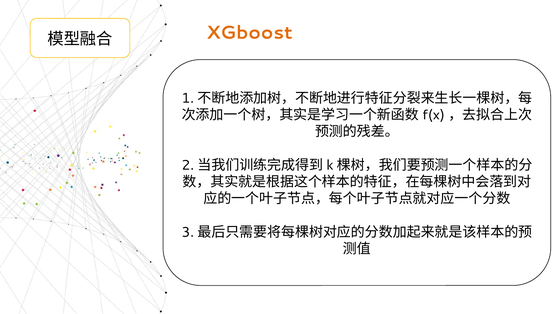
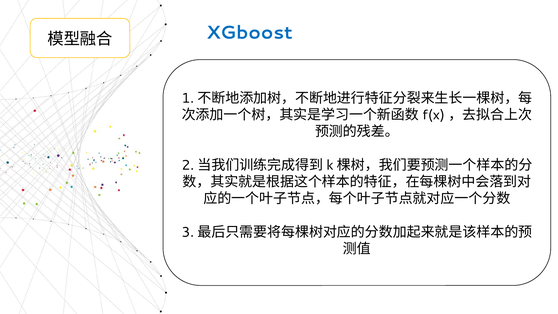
XGboost colour: orange -> blue (249, 33)
